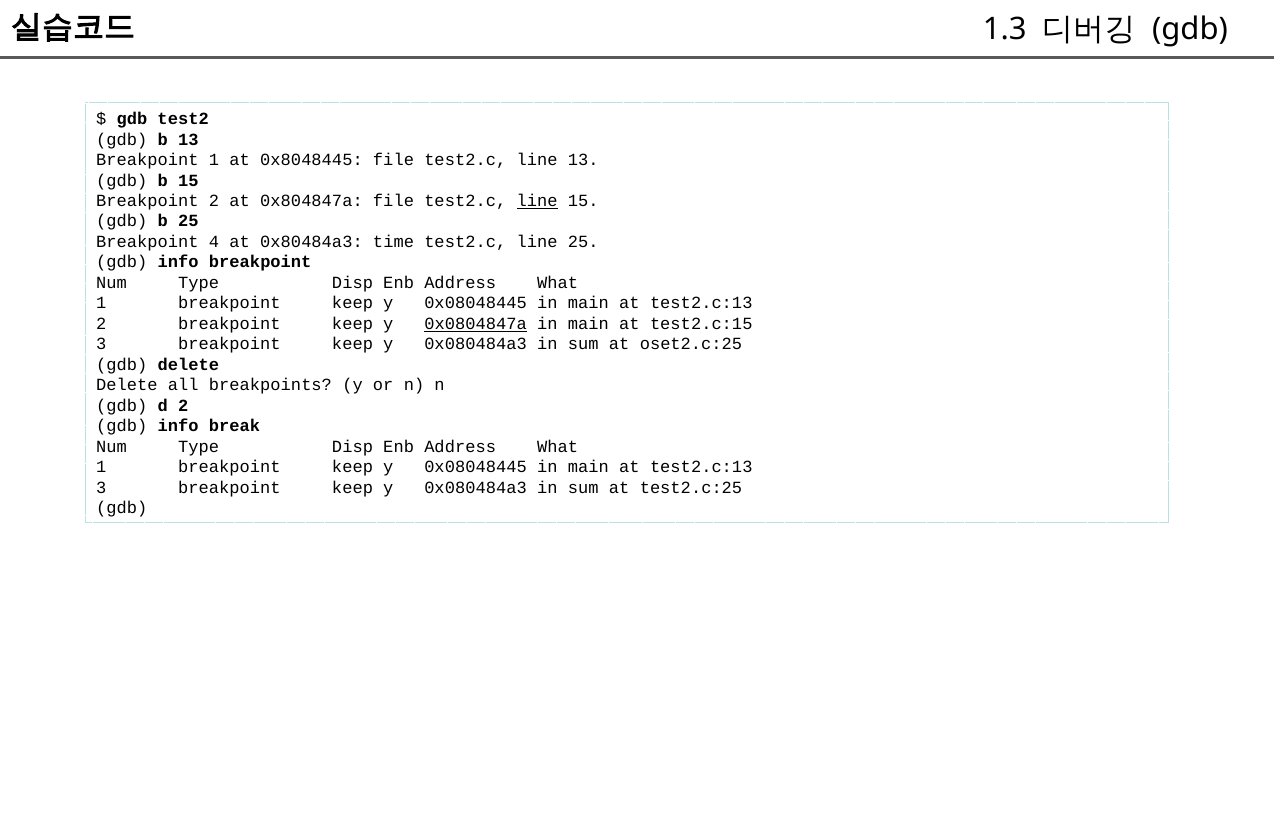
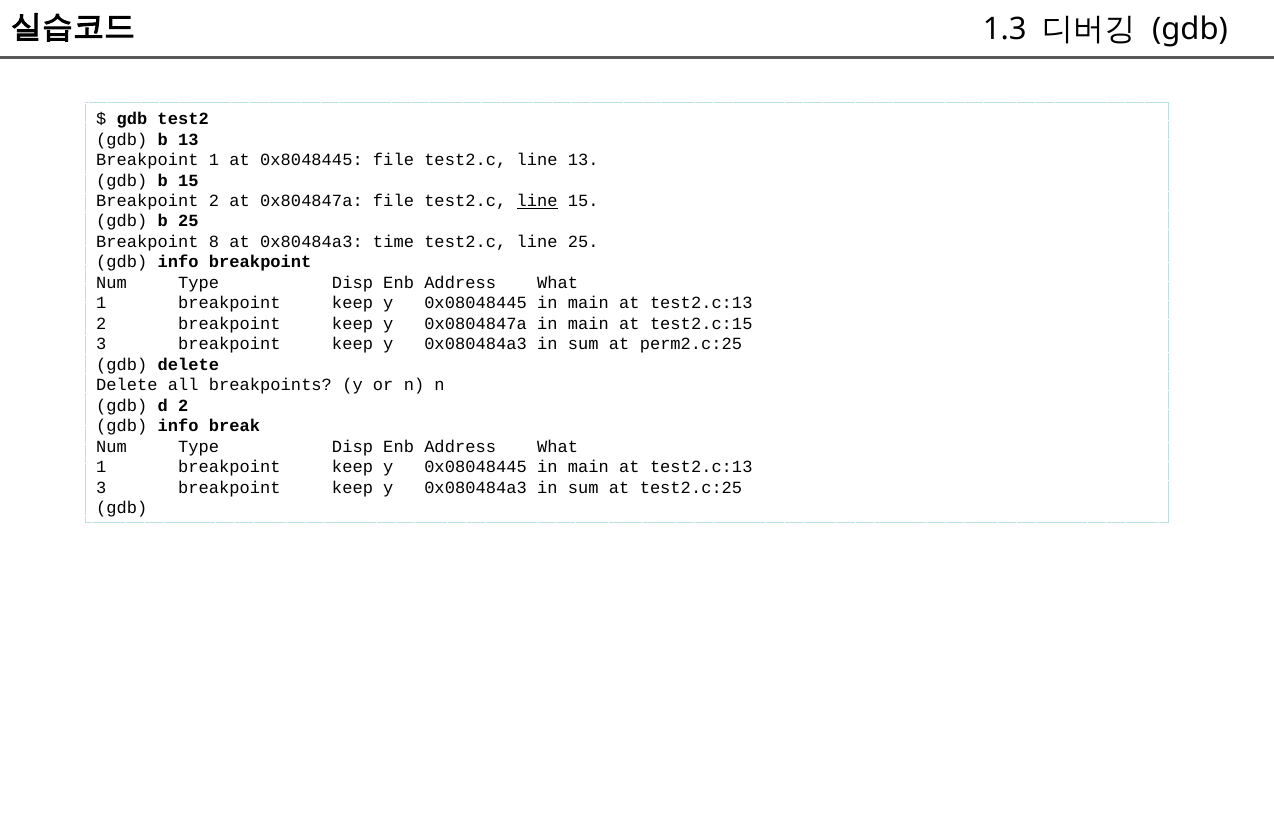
4: 4 -> 8 (214, 242)
0x0804847a underline: present -> none (476, 324)
oset2.c:25: oset2.c:25 -> perm2.c:25 (691, 344)
